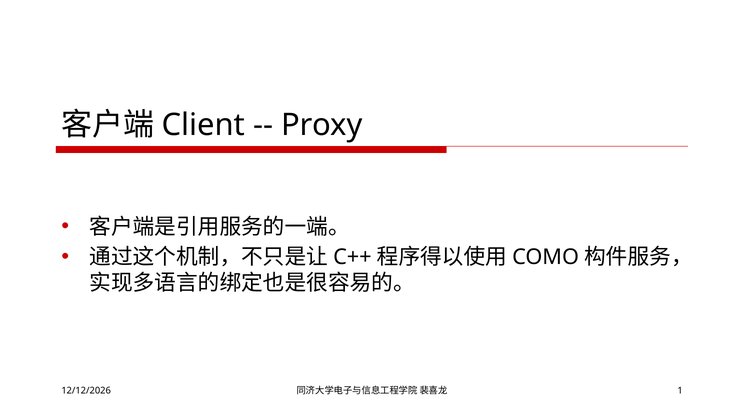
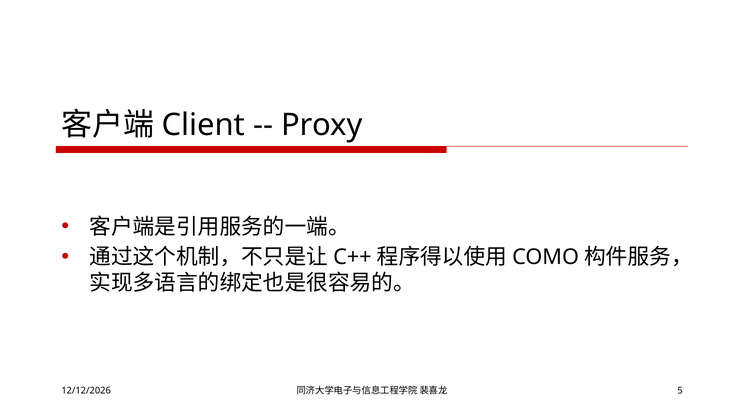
1: 1 -> 5 (680, 390)
